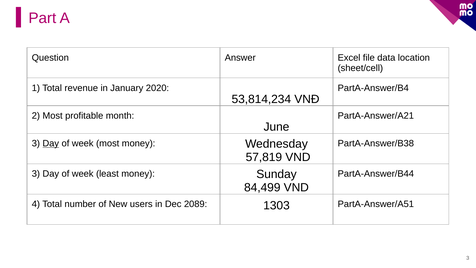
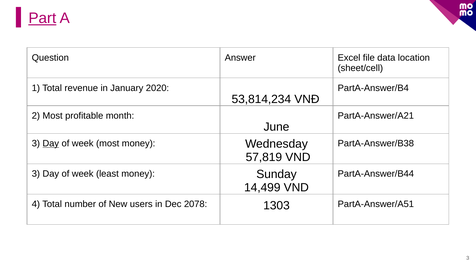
Part underline: none -> present (42, 18)
84,499: 84,499 -> 14,499 (262, 187)
2089: 2089 -> 2078 (196, 204)
